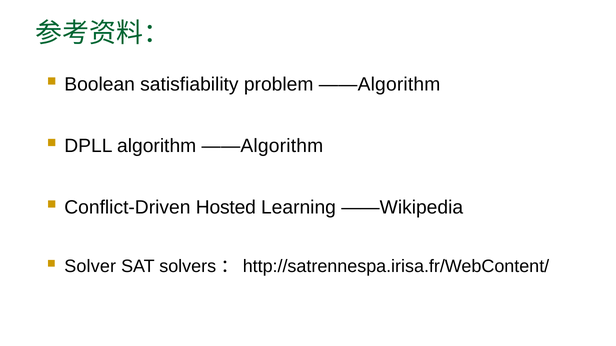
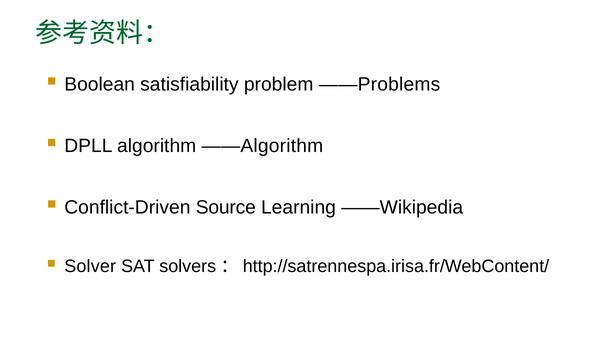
problem ——Algorithm: ——Algorithm -> ——Problems (380, 84)
Hosted: Hosted -> Source (226, 207)
